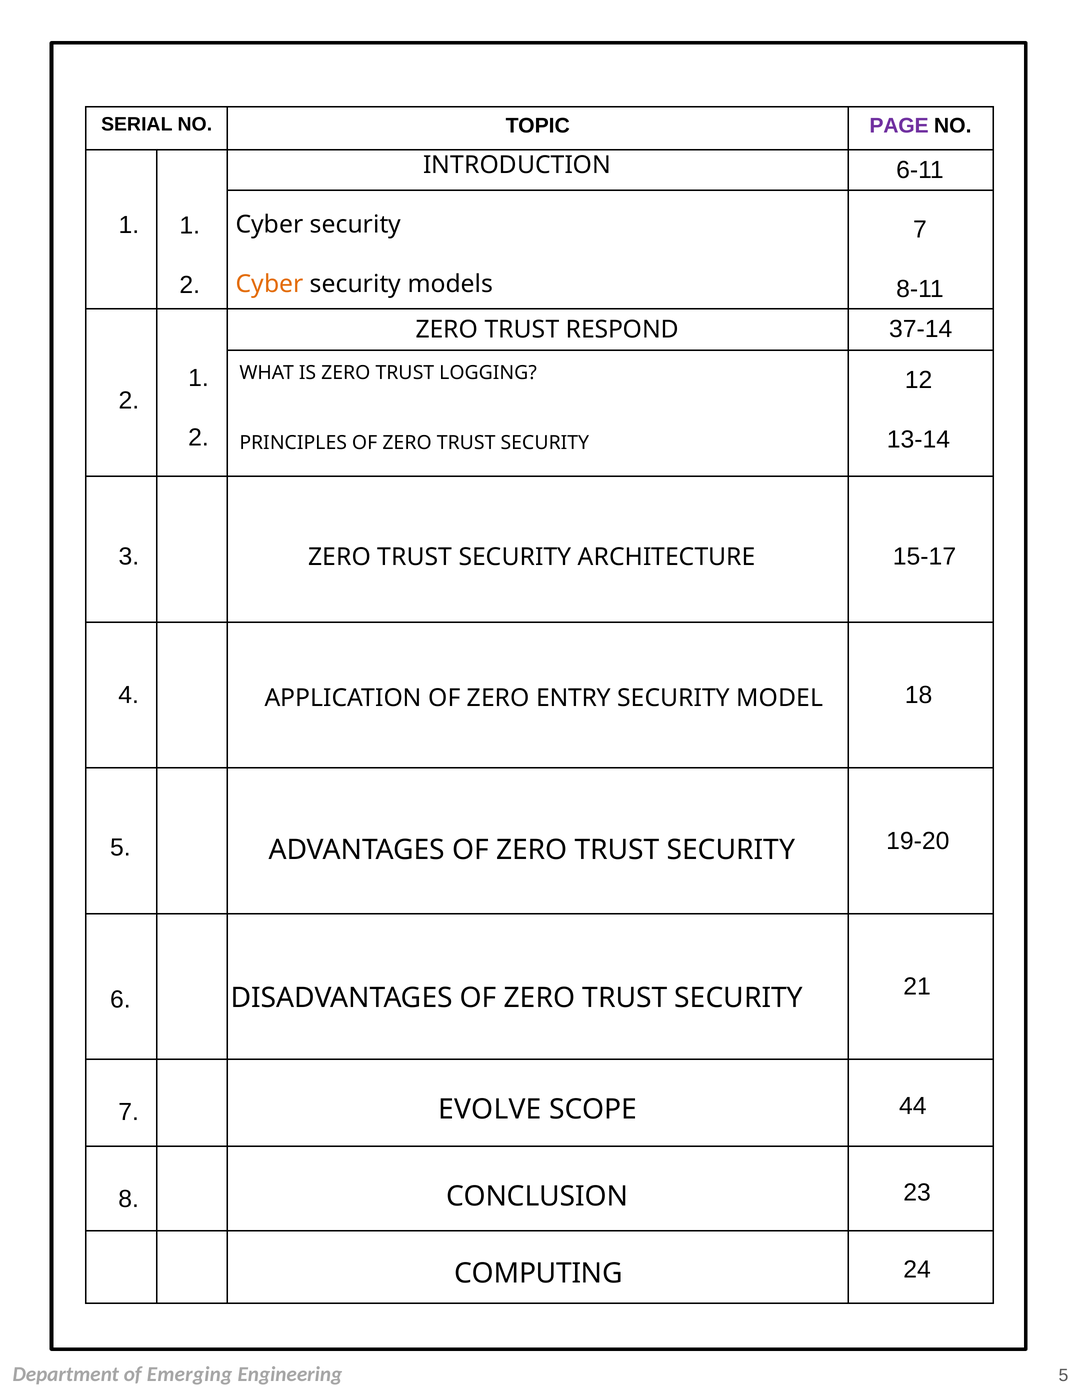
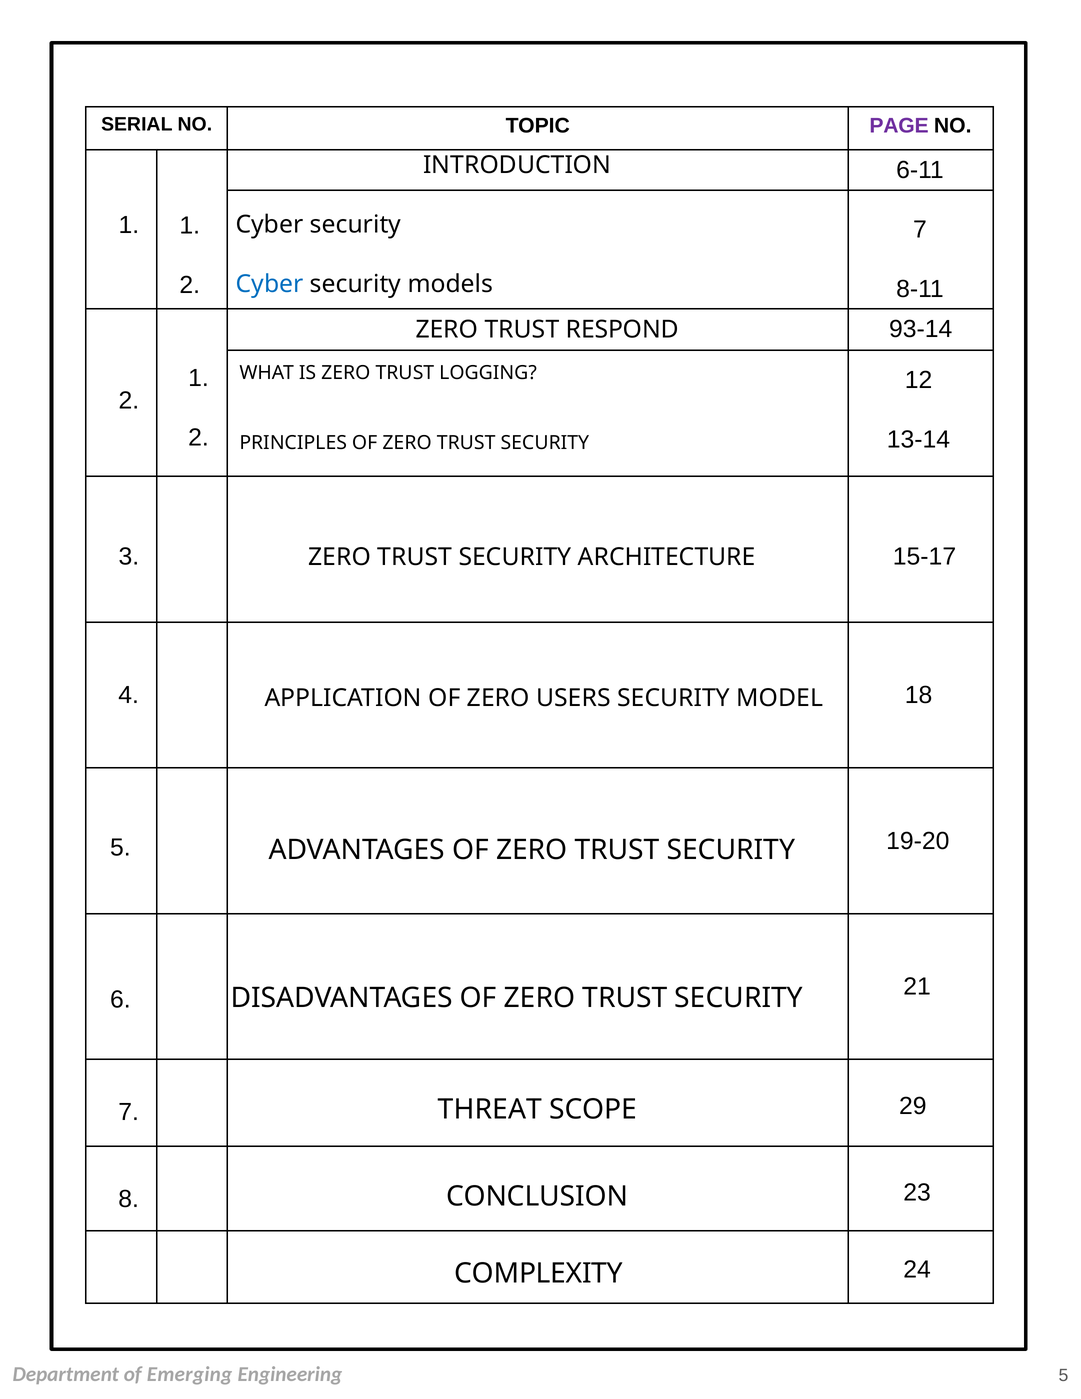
Cyber colour: orange -> blue (270, 284)
37-14: 37-14 -> 93-14 (921, 329)
ENTRY: ENTRY -> USERS (573, 698)
EVOLVE: EVOLVE -> THREAT (490, 1109)
44: 44 -> 29 (913, 1106)
COMPUTING: COMPUTING -> COMPLEXITY (539, 1274)
